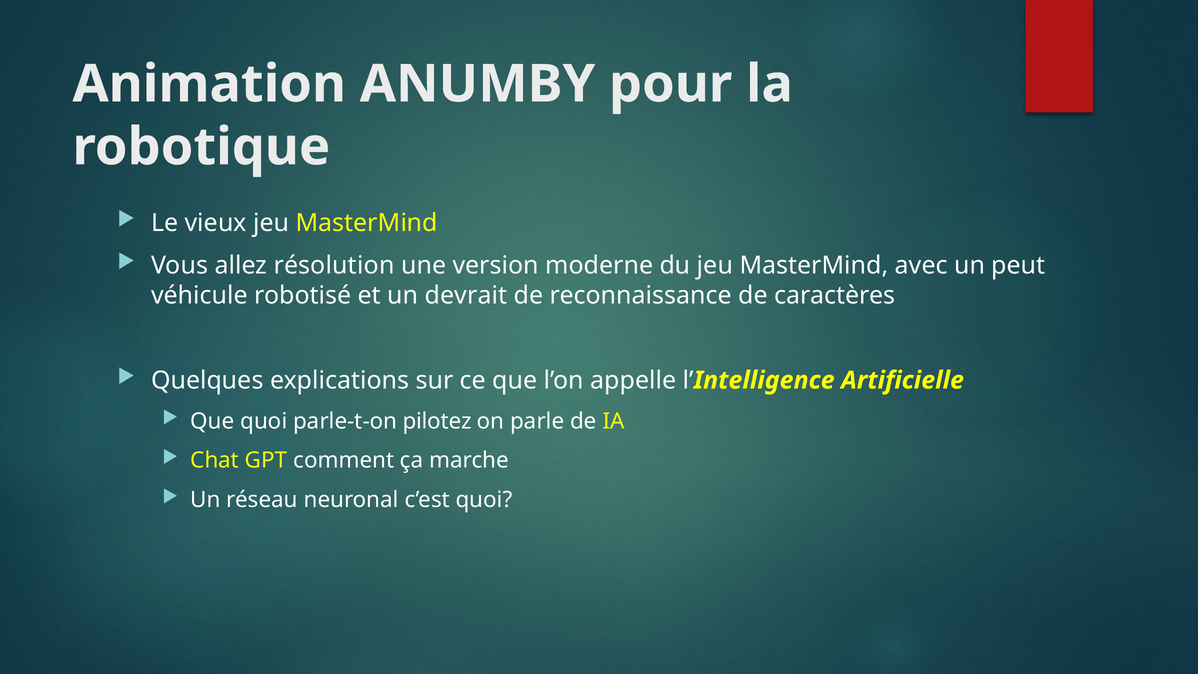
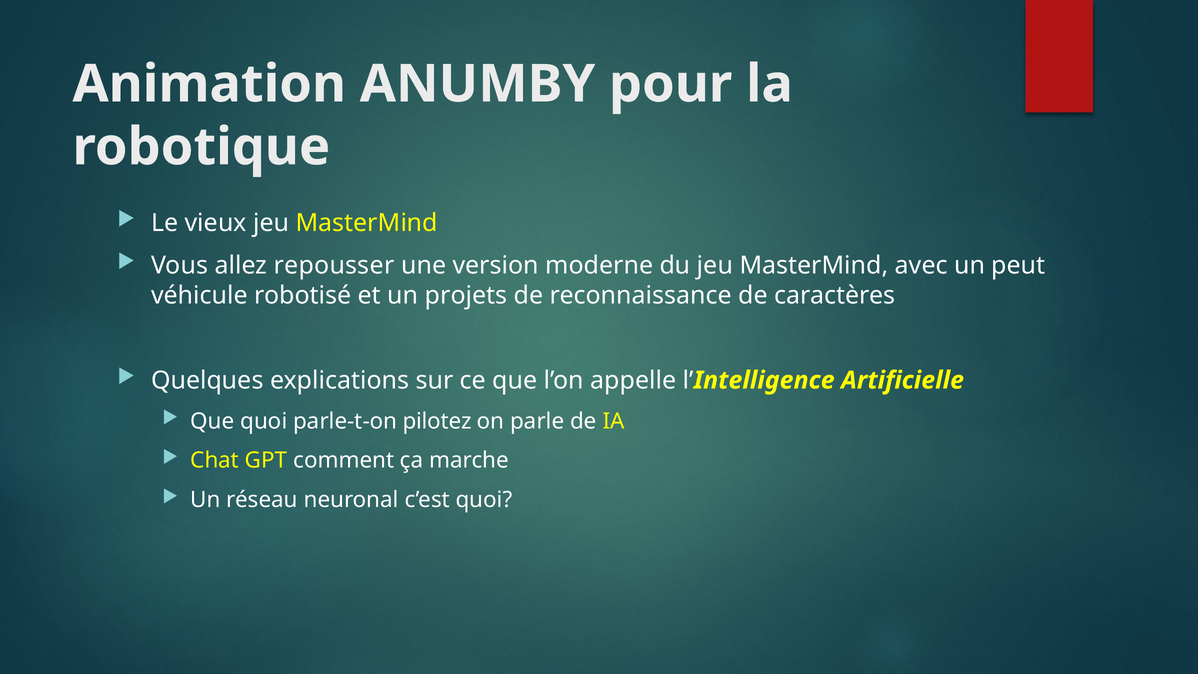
résolution: résolution -> repousser (334, 265)
devrait: devrait -> projets (466, 295)
